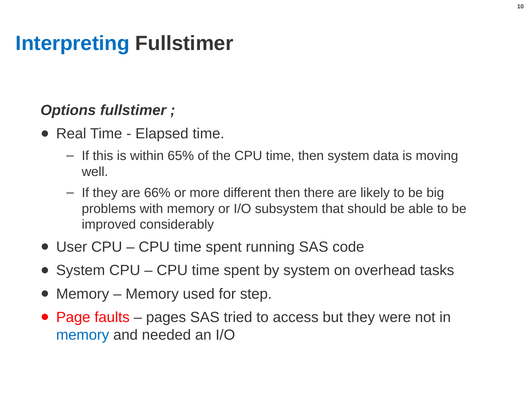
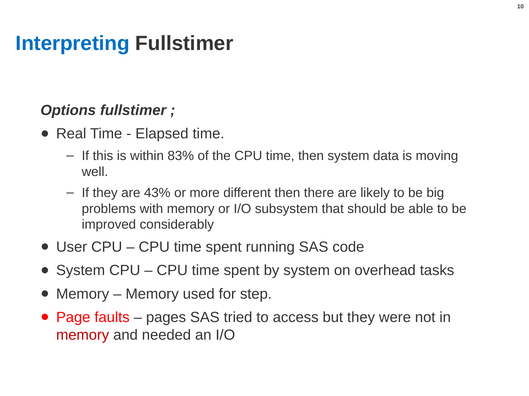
65%: 65% -> 83% (181, 156)
66%: 66% -> 43% (157, 193)
memory colour: blue -> red (83, 336)
